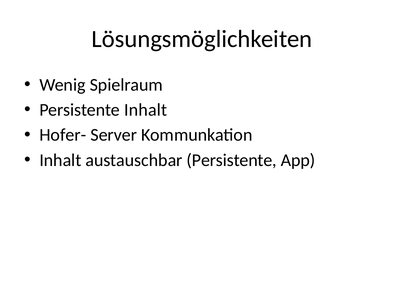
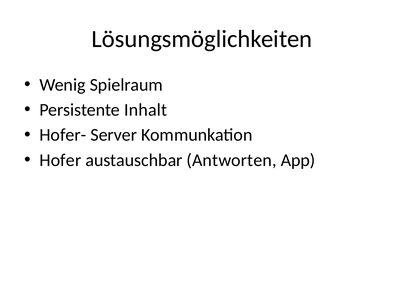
Inhalt: Inhalt -> Hofer (60, 160)
austauschbar Persistente: Persistente -> Antworten (232, 160)
